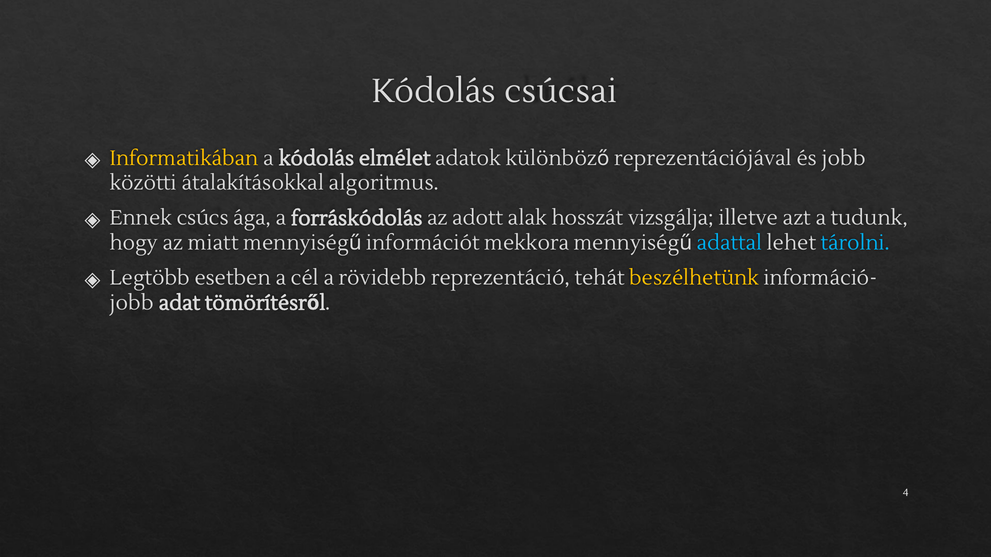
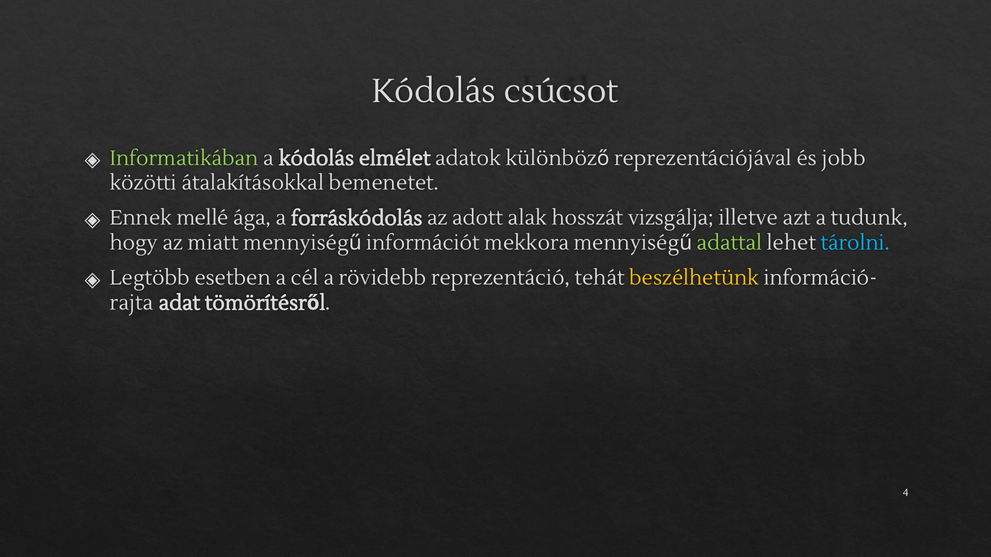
csúcsai: csúcsai -> csúcsot (561, 91)
Informatikában colour: yellow -> light green (184, 158)
algoritmus: algoritmus -> bemenetet (384, 183)
csúcs: csúcs -> mellé (203, 218)
adattal colour: light blue -> light green (729, 243)
jobb: jobb -> rajta (132, 303)
